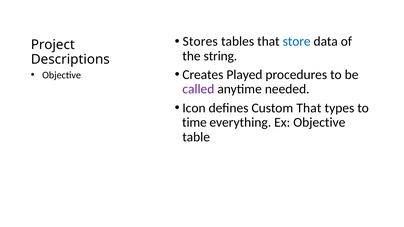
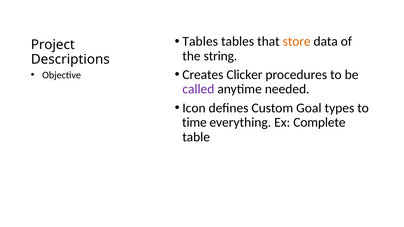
Stores: Stores -> Tables (200, 41)
store colour: blue -> orange (297, 41)
Played: Played -> Clicker (244, 75)
Custom That: That -> Goal (309, 108)
Ex Objective: Objective -> Complete (319, 123)
